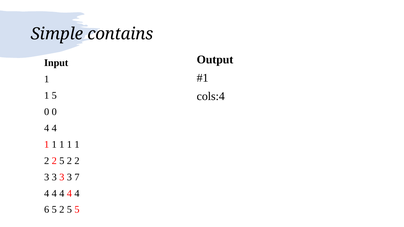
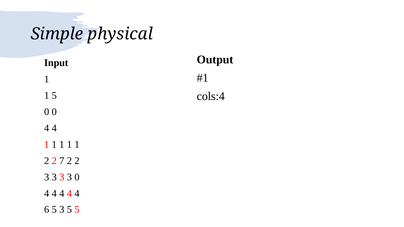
contains: contains -> physical (120, 34)
2 2 5: 5 -> 7 (62, 161)
3 7: 7 -> 0 (77, 177)
6 5 2: 2 -> 3 (62, 210)
